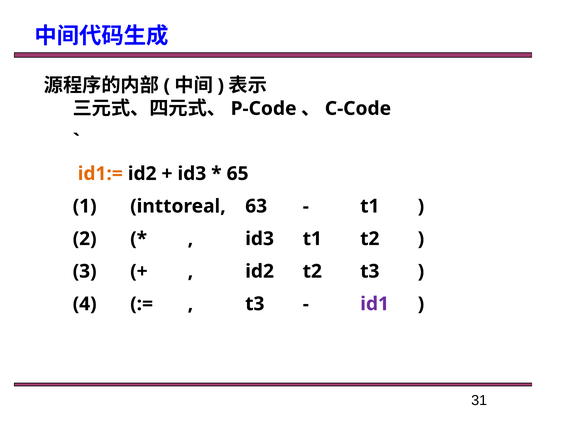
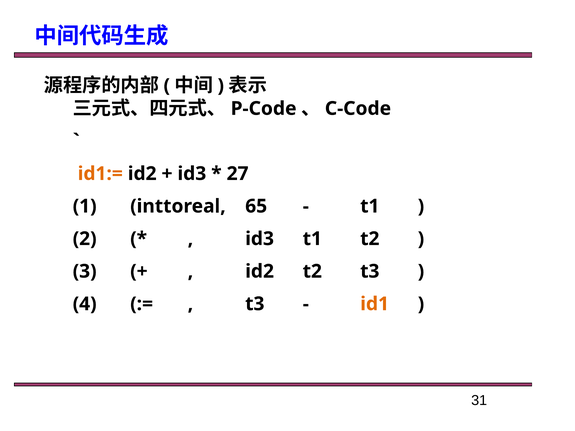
65: 65 -> 27 (238, 174)
63: 63 -> 65 (256, 206)
id1 colour: purple -> orange (375, 304)
